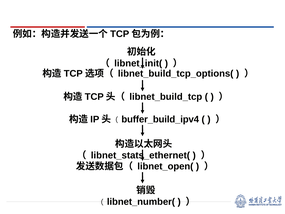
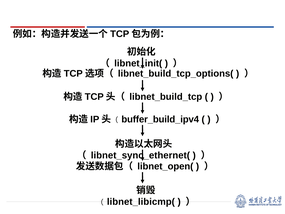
libnet_stats_ethernet(: libnet_stats_ethernet( -> libnet_sync_ethernet( (140, 155)
libnet_number(: libnet_number( -> libnet_libicmp( (141, 202)
